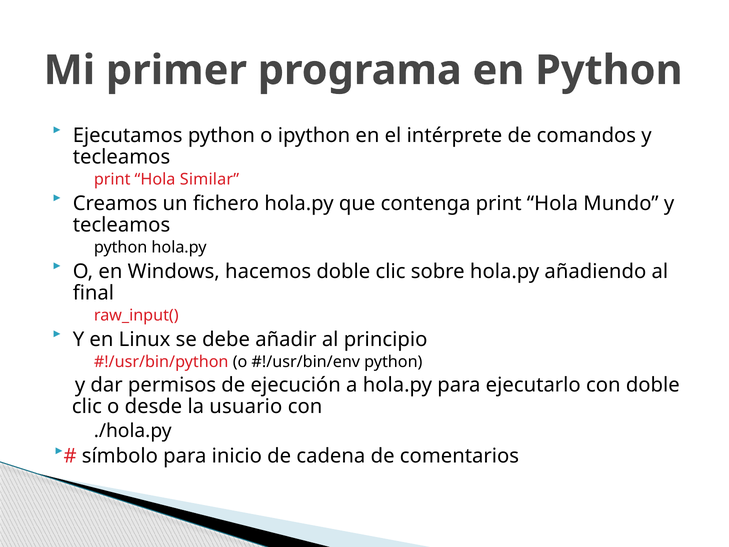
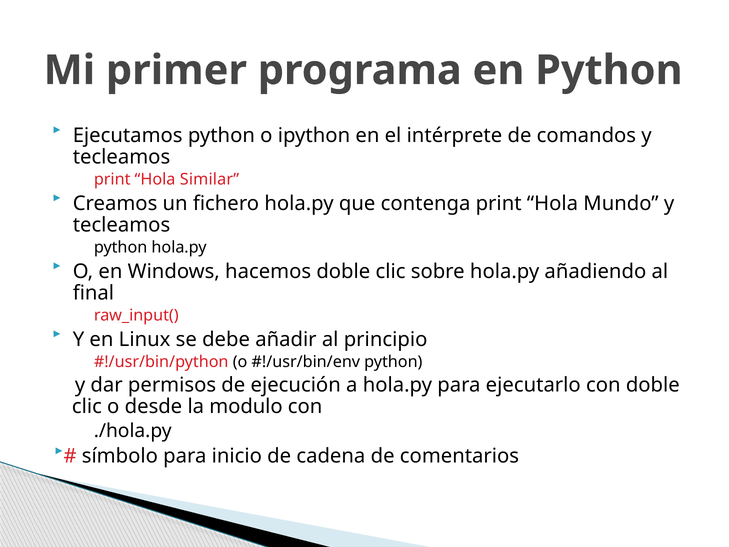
usuario: usuario -> modulo (246, 407)
